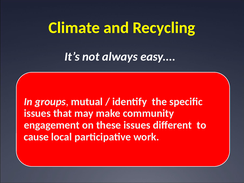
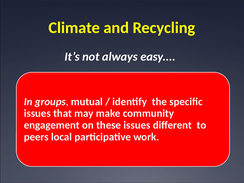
cause: cause -> peers (36, 137)
